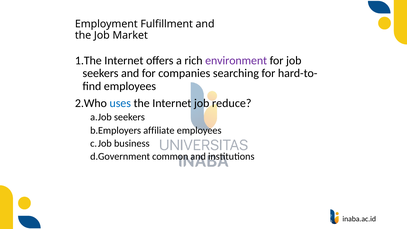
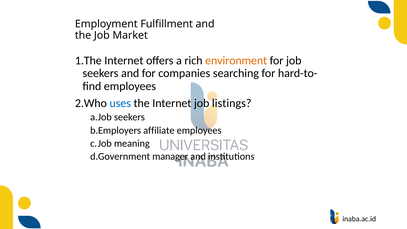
environment colour: purple -> orange (236, 60)
reduce: reduce -> listings (232, 103)
business: business -> meaning (132, 143)
common: common -> manager (170, 157)
